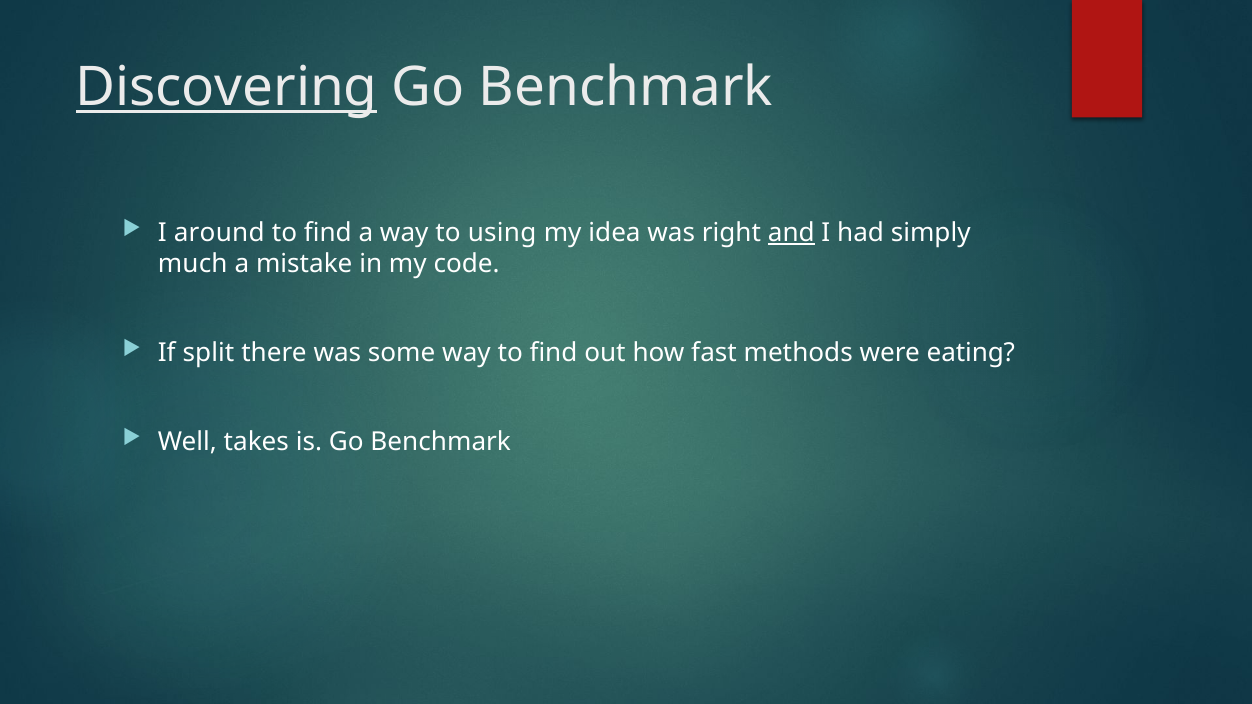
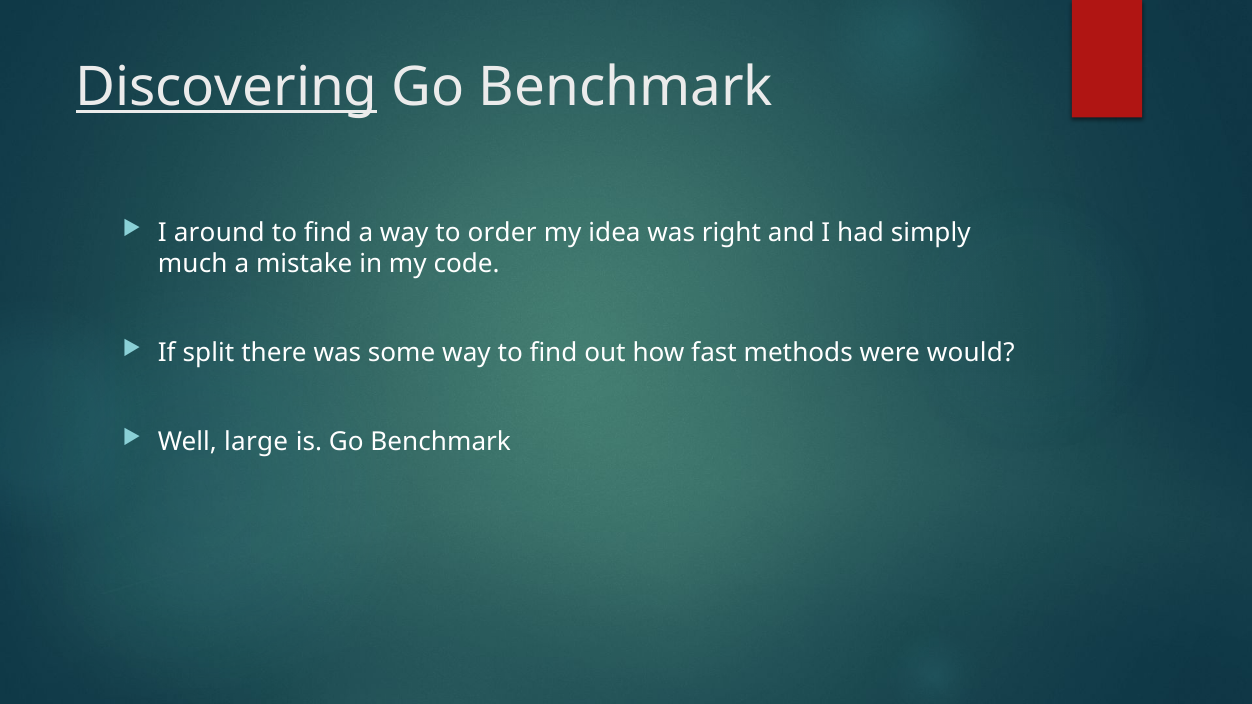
using: using -> order (502, 233)
and underline: present -> none (791, 233)
eating: eating -> would (971, 353)
takes: takes -> large (256, 442)
